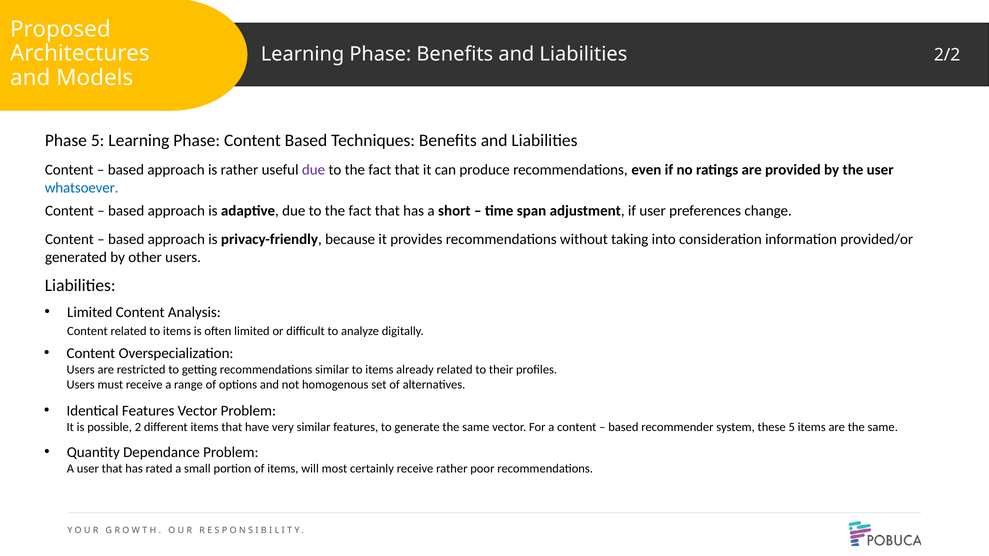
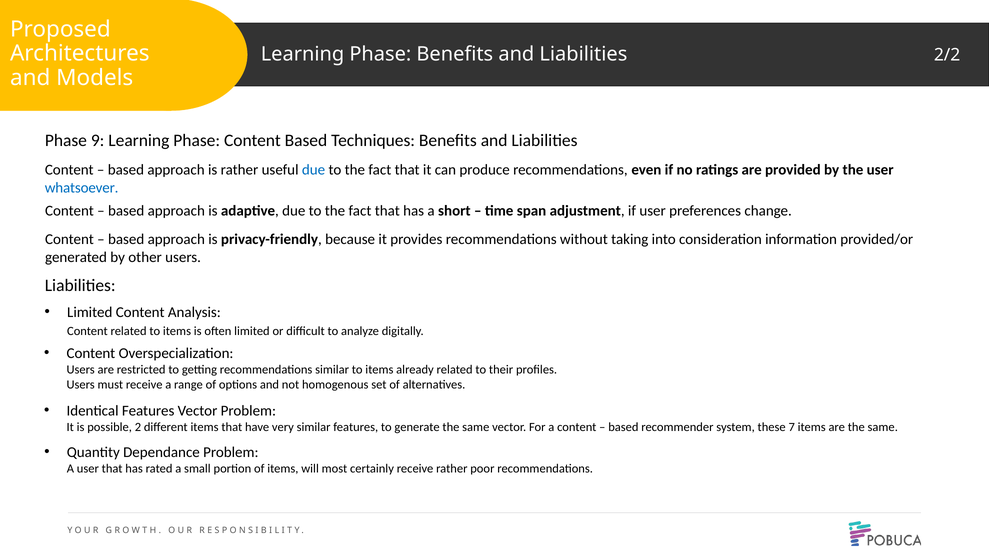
Phase 5: 5 -> 9 (98, 140)
due colour: purple -> blue (314, 170)
these 5: 5 -> 7 (792, 427)
